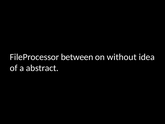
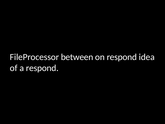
on without: without -> respond (122, 57)
a abstract: abstract -> respond (42, 68)
